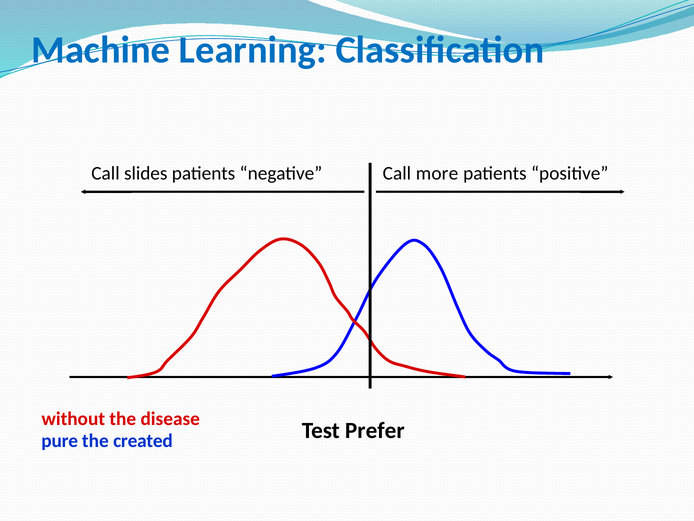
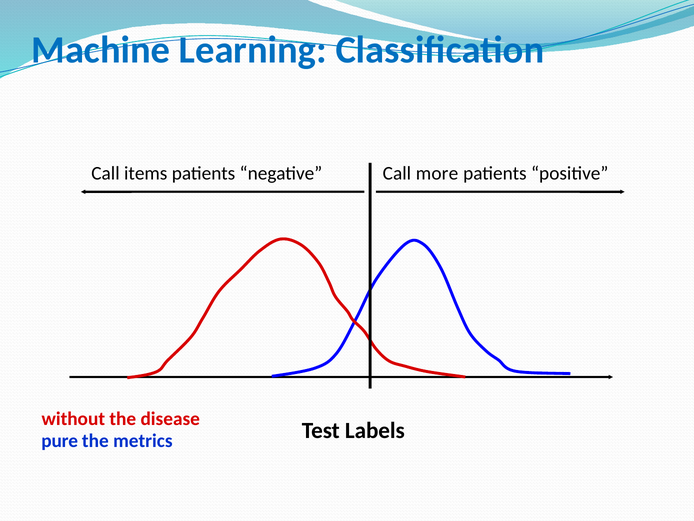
slides: slides -> items (146, 173)
Prefer: Prefer -> Labels (375, 430)
created: created -> metrics (143, 441)
